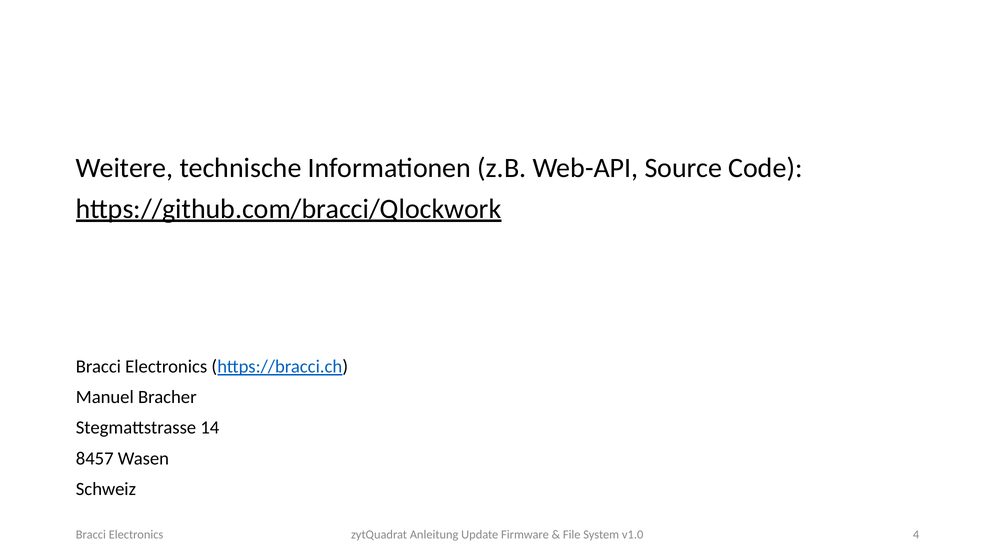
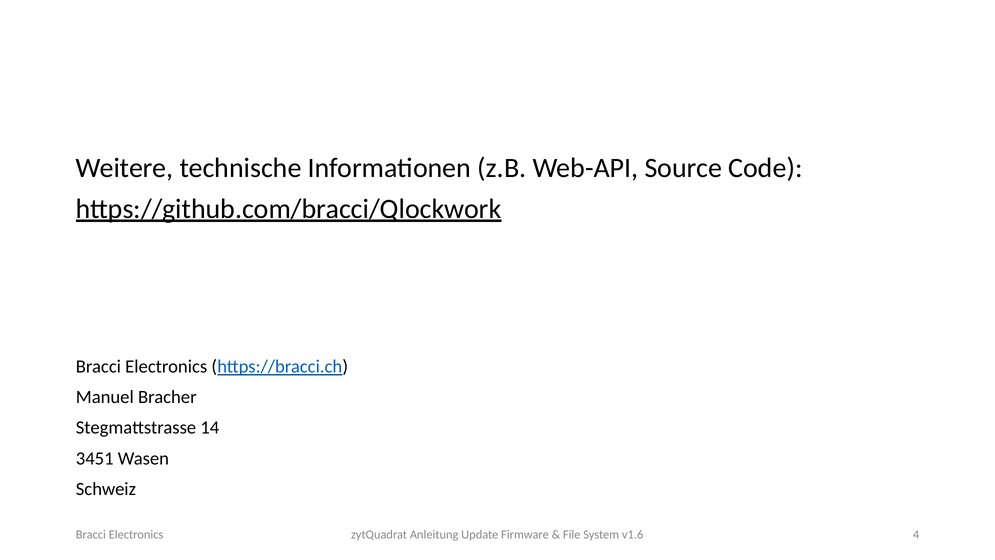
8457: 8457 -> 3451 (95, 458)
v1.0: v1.0 -> v1.6 (633, 534)
